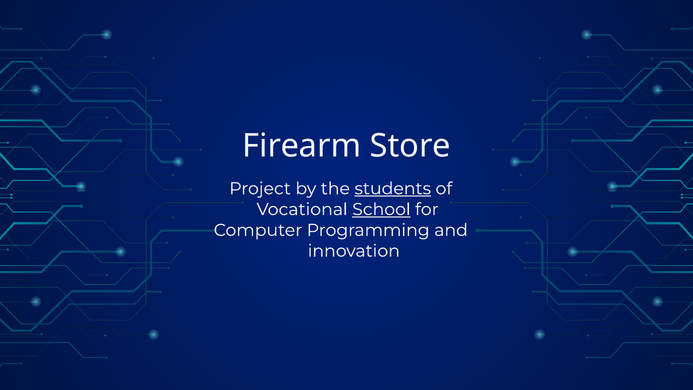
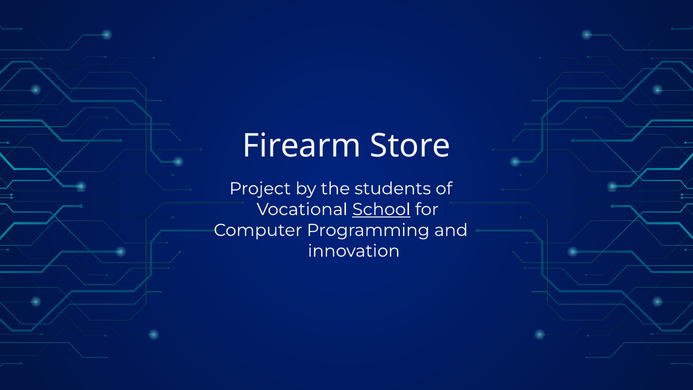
students underline: present -> none (393, 189)
